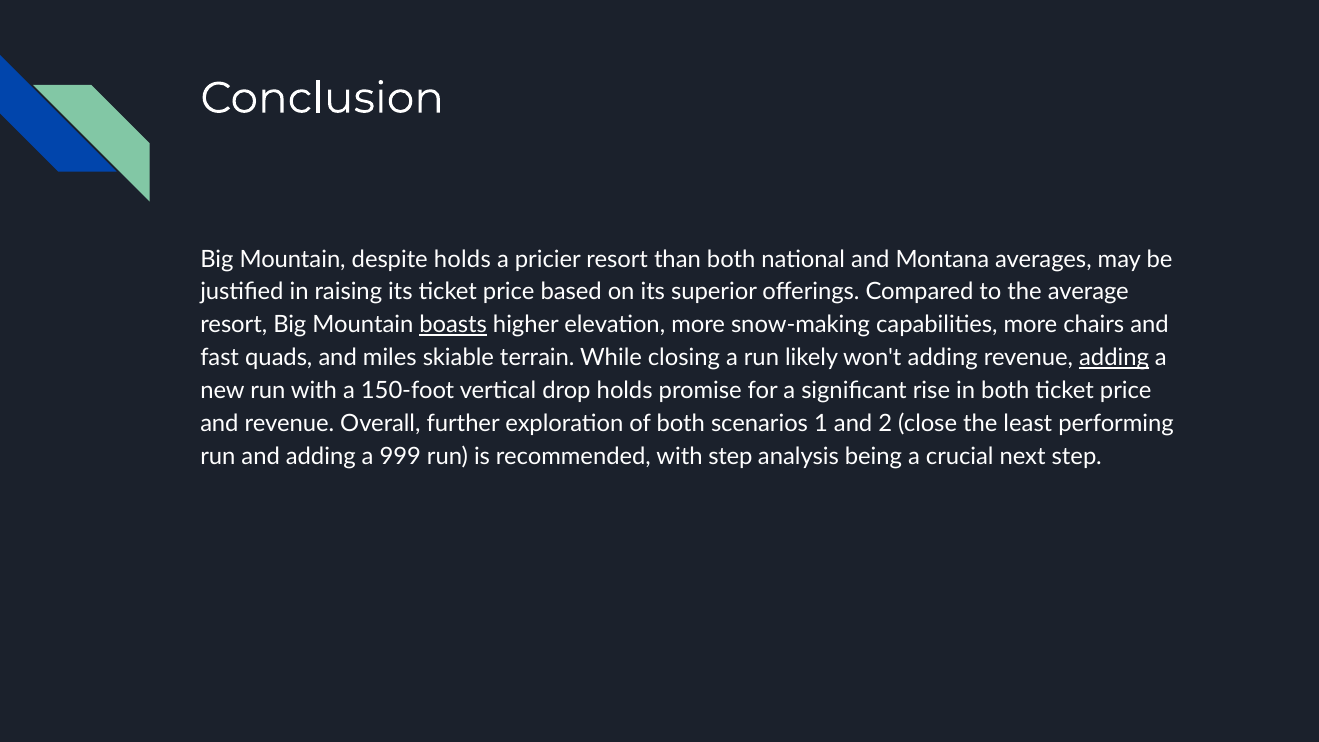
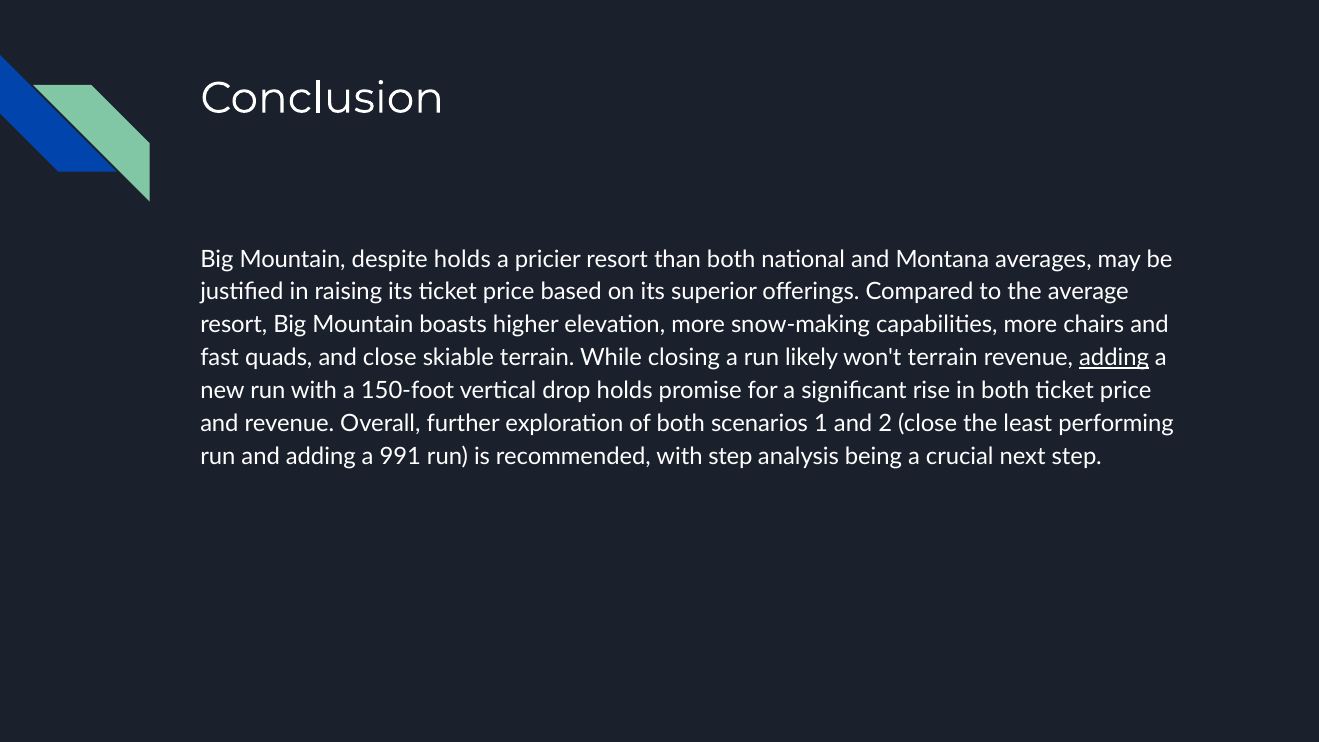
boasts underline: present -> none (453, 325)
and miles: miles -> close (390, 358)
won't adding: adding -> terrain (943, 358)
999: 999 -> 991 (400, 456)
